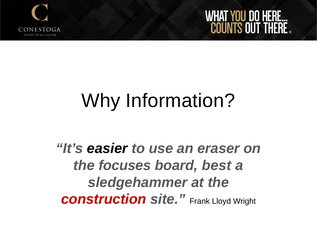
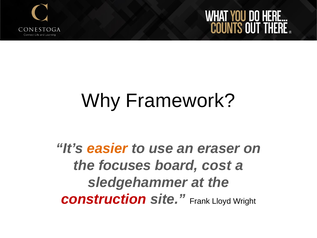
Information: Information -> Framework (180, 101)
easier colour: black -> orange (107, 148)
best: best -> cost (217, 165)
